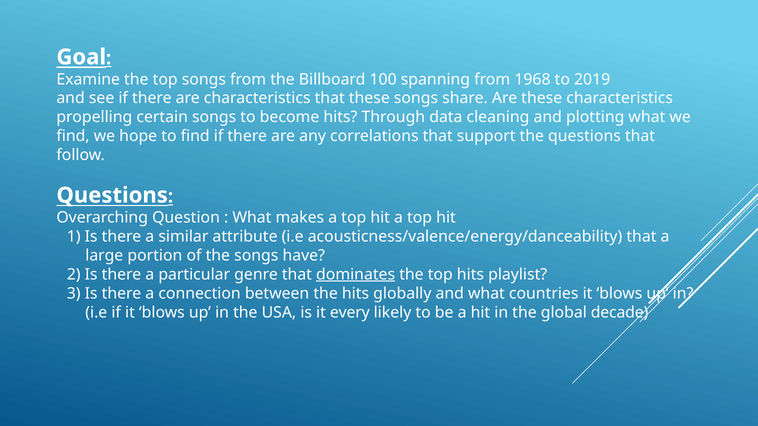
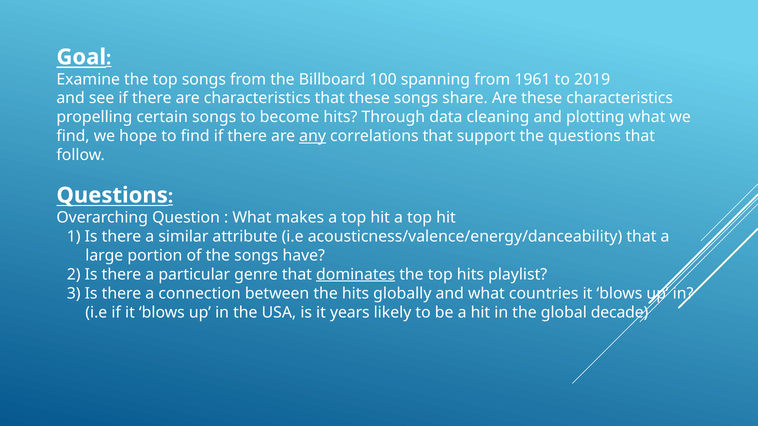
1968: 1968 -> 1961 (532, 79)
any underline: none -> present (313, 136)
every: every -> years (350, 313)
